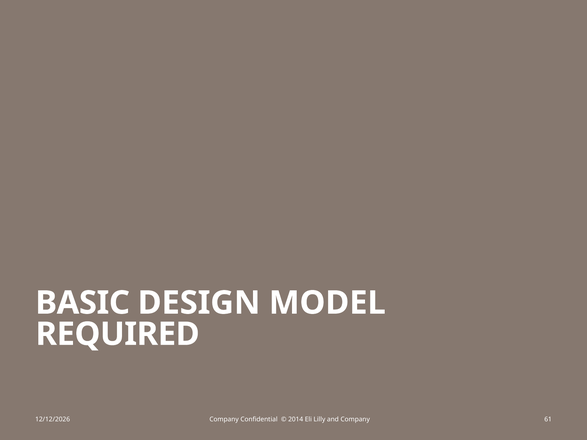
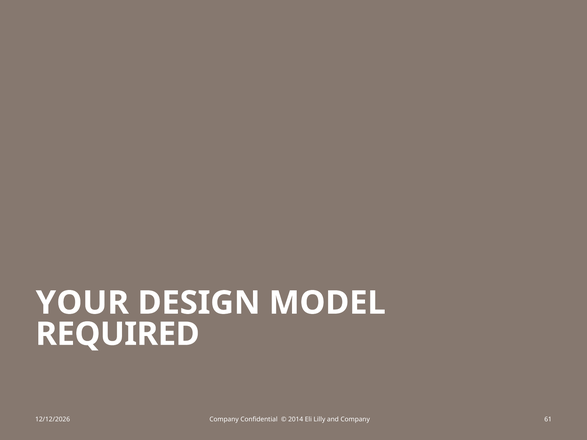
BASIC: BASIC -> YOUR (82, 303)
